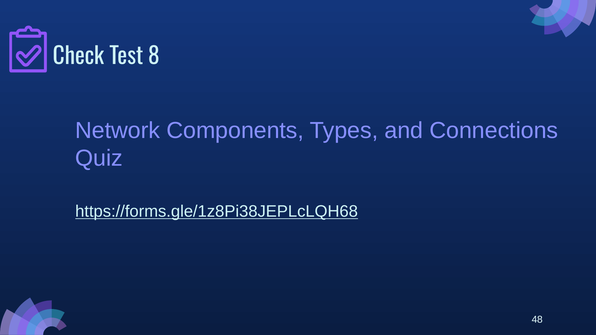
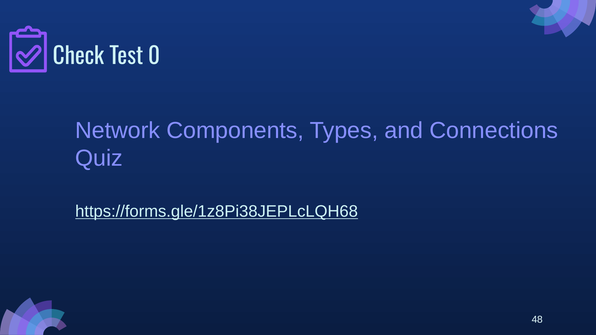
8: 8 -> 0 (154, 57)
